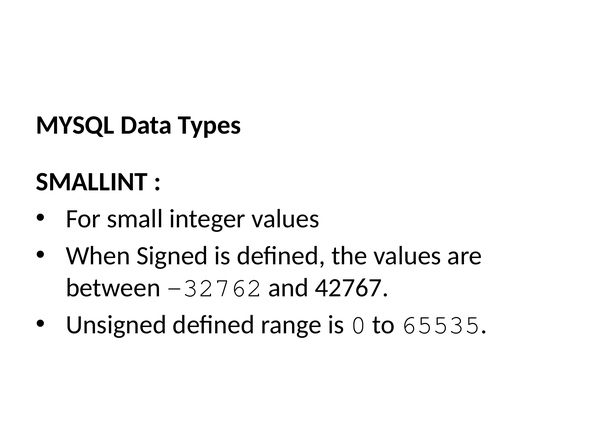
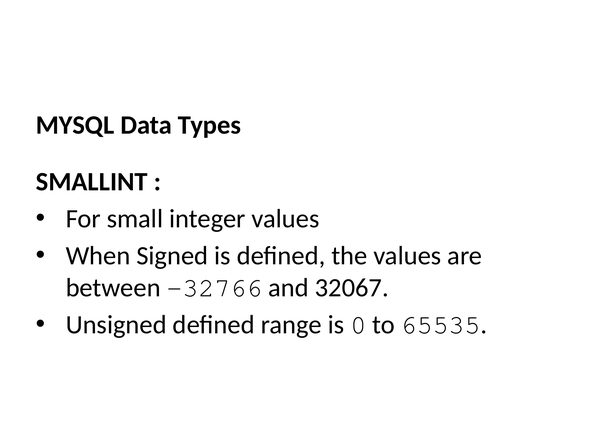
-32762: -32762 -> -32766 (214, 288)
42767: 42767 -> 32067 (352, 288)
